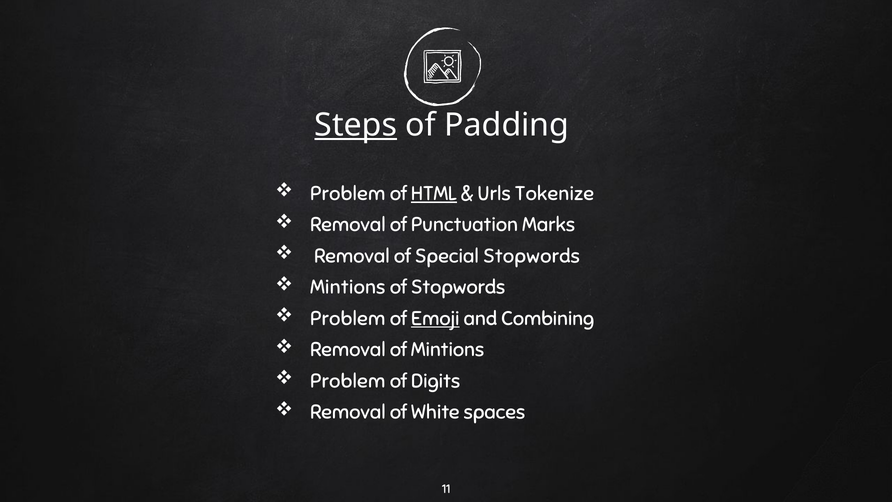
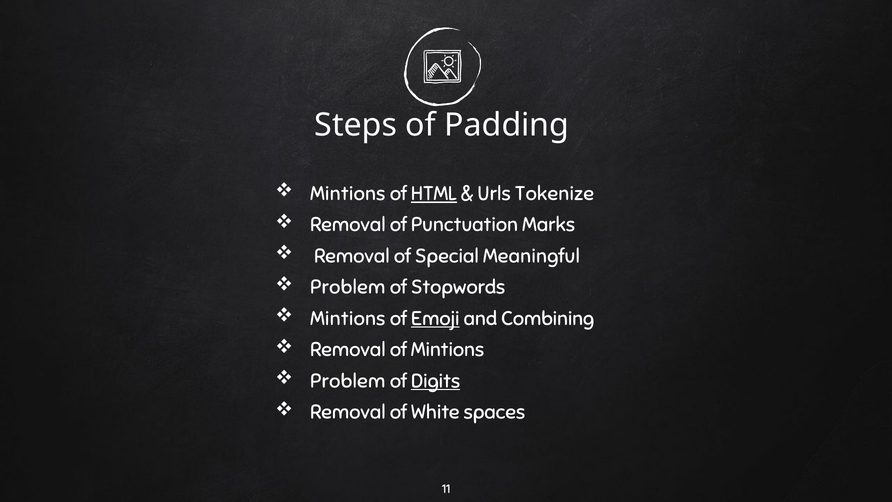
Steps underline: present -> none (356, 125)
Problem: Problem -> Mintions (348, 194)
Special Stopwords: Stopwords -> Meaningful (532, 256)
Mintions: Mintions -> Problem (348, 287)
Problem: Problem -> Mintions (348, 318)
Digits underline: none -> present (436, 381)
